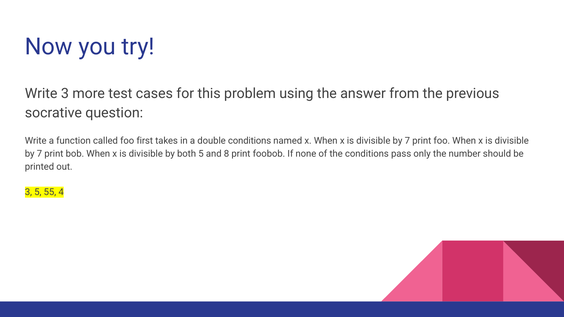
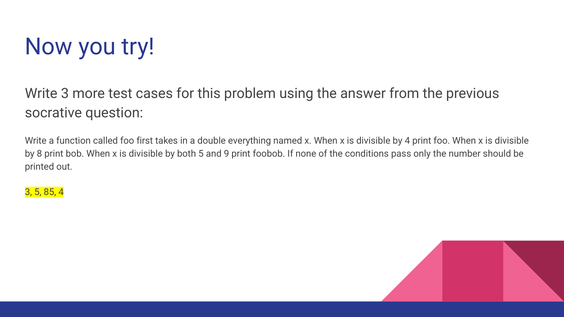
double conditions: conditions -> everything (250, 141)
7: 7 -> 4 (407, 141)
7: 7 -> 8 (39, 154)
8: 8 -> 9 (227, 154)
55: 55 -> 85 (50, 192)
